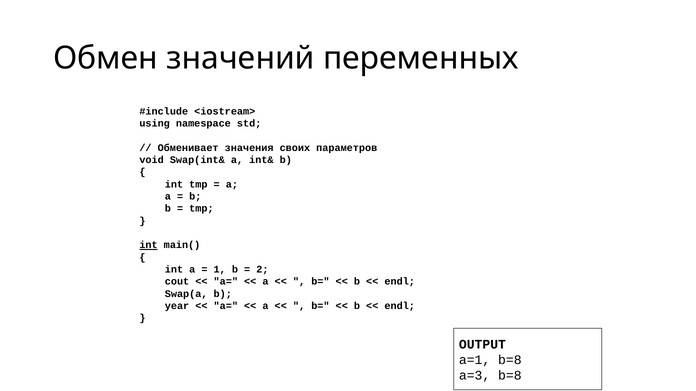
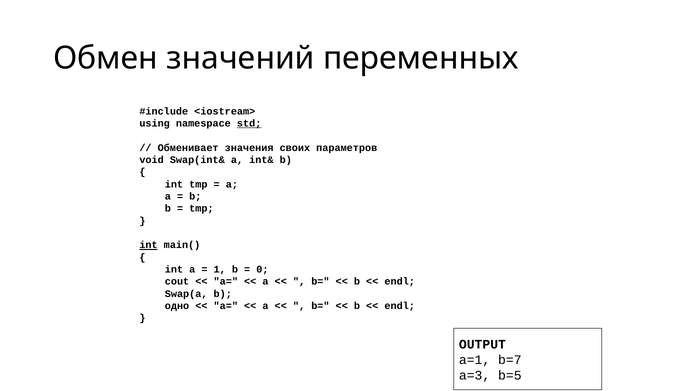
std underline: none -> present (249, 124)
2: 2 -> 0 (262, 270)
year: year -> одно (177, 306)
a=1 b=8: b=8 -> b=7 (510, 360)
a=3 b=8: b=8 -> b=5 (510, 376)
